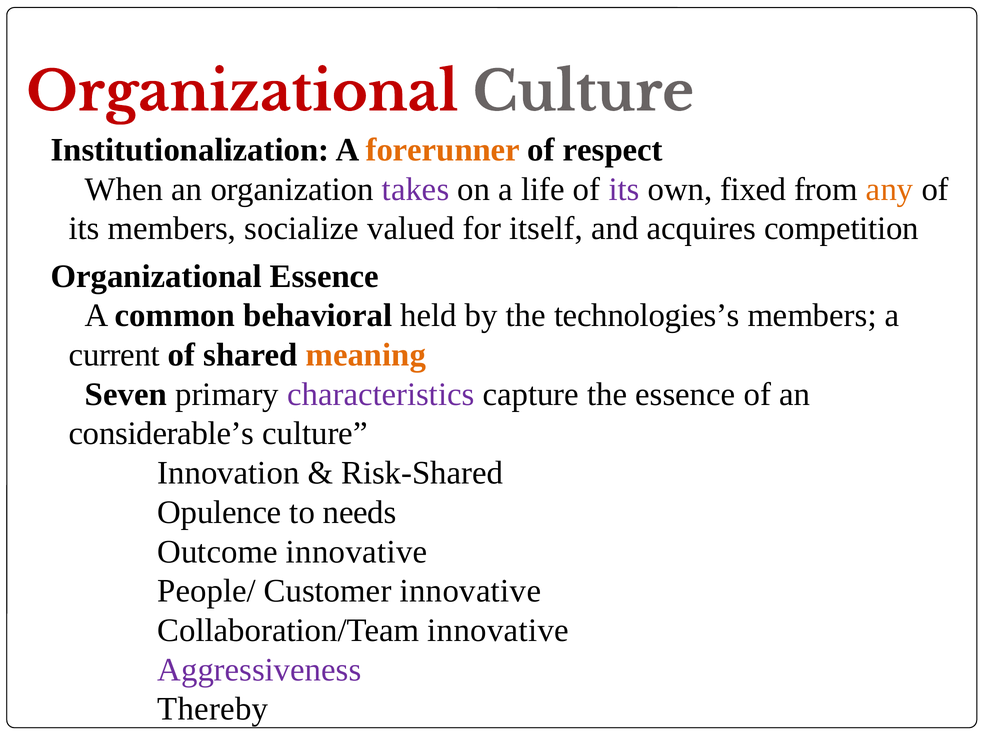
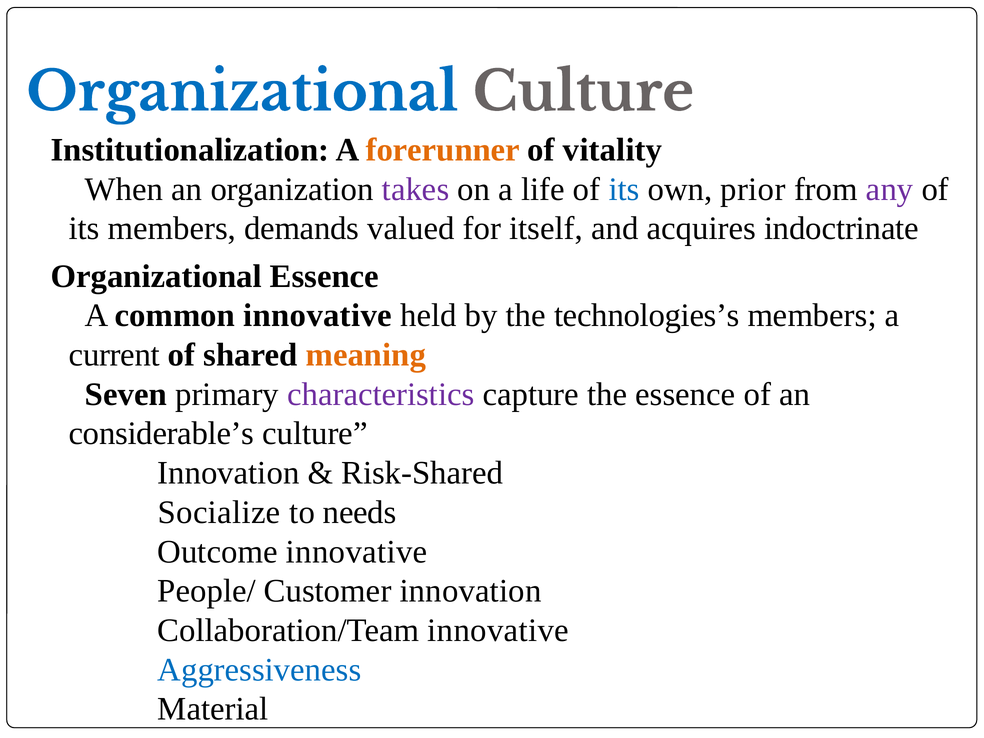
Organizational colour: red -> blue (242, 92)
respect: respect -> vitality (613, 150)
its colour: purple -> blue (624, 189)
fixed: fixed -> prior (753, 189)
any colour: orange -> purple (890, 189)
socialize: socialize -> demands (302, 229)
competition: competition -> indoctrinate (841, 229)
common behavioral: behavioral -> innovative (318, 316)
Opulence: Opulence -> Socialize (219, 512)
Customer innovative: innovative -> innovation (471, 591)
Aggressiveness colour: purple -> blue (259, 670)
Thereby: Thereby -> Material (213, 709)
